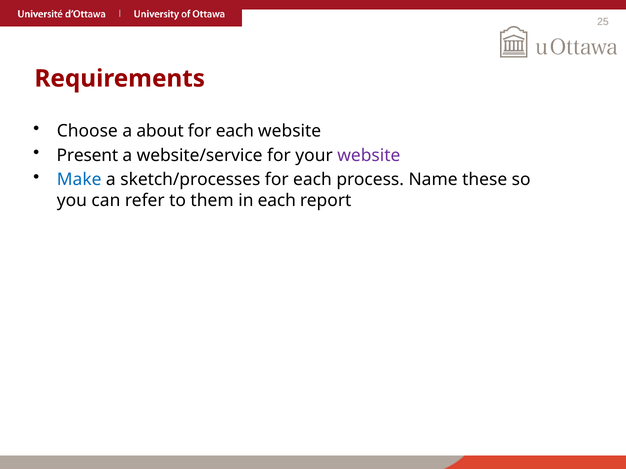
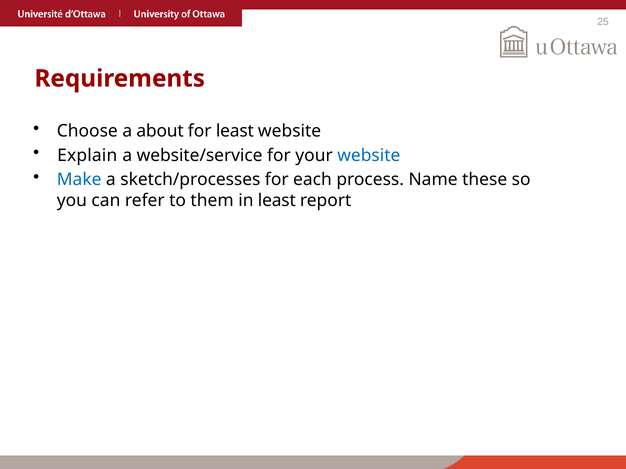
each: each -> least (235, 131)
Present: Present -> Explain (87, 156)
website colour: purple -> blue (369, 156)
in each: each -> least (277, 201)
